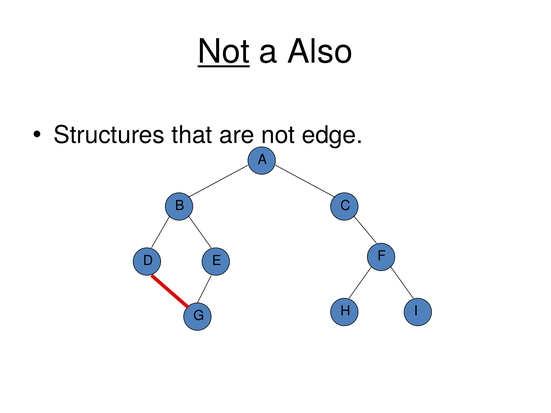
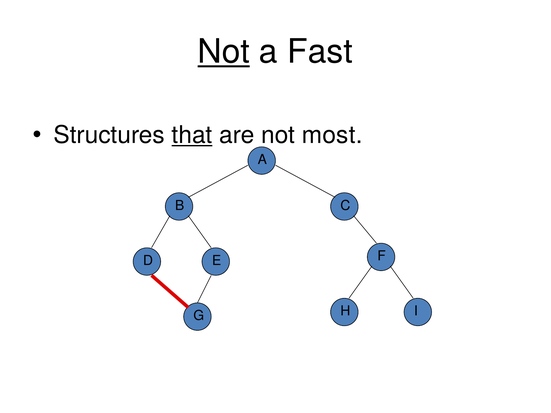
Also: Also -> Fast (320, 52)
that underline: none -> present (192, 135)
edge: edge -> most (332, 135)
